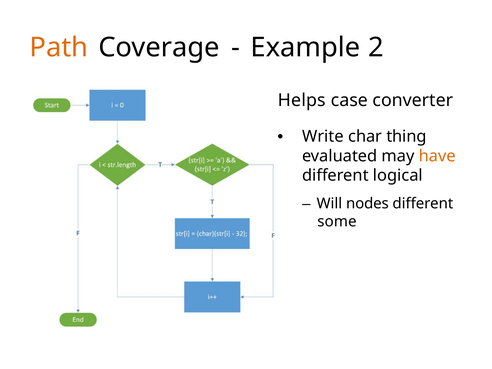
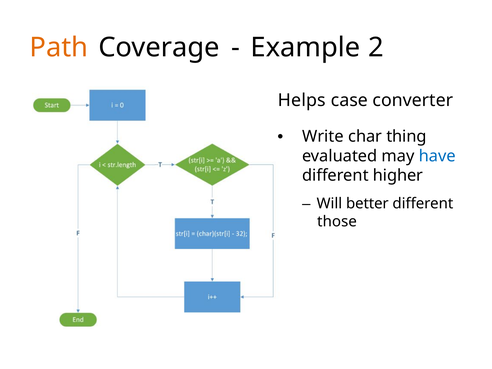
have colour: orange -> blue (437, 156)
logical: logical -> higher (398, 175)
nodes: nodes -> better (367, 203)
some: some -> those (337, 221)
